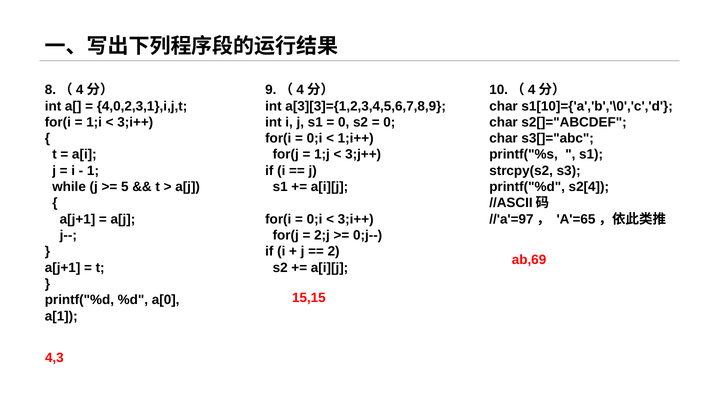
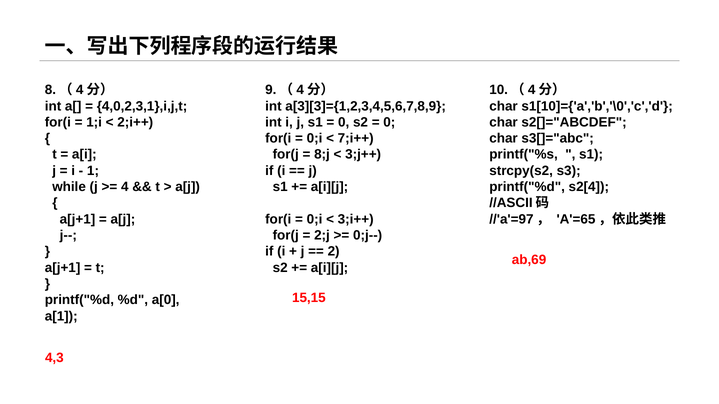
3;i++: 3;i++ -> 2;i++ (135, 122)
1;i++: 1;i++ -> 7;i++ (356, 139)
1;j: 1;j -> 8;j (322, 155)
5: 5 -> 4 (125, 187)
